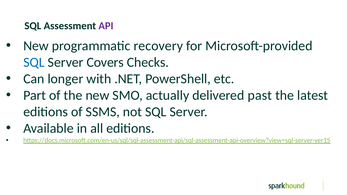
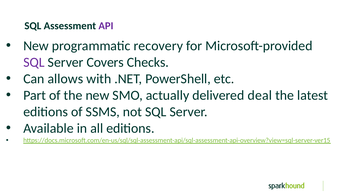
SQL colour: blue -> purple (34, 62)
longer: longer -> allows (65, 79)
past: past -> deal (260, 95)
